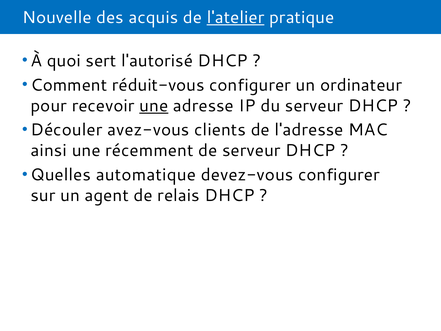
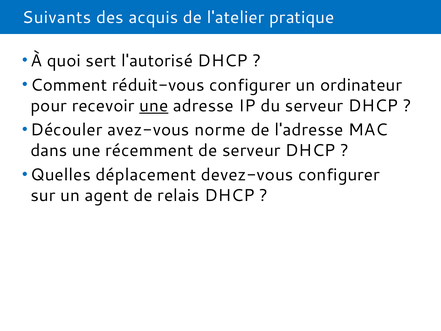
Nouvelle: Nouvelle -> Suivants (57, 17)
l'atelier underline: present -> none (236, 17)
clients: clients -> norme (220, 130)
ainsi: ainsi -> dans (49, 150)
automatique: automatique -> déplacement (146, 175)
